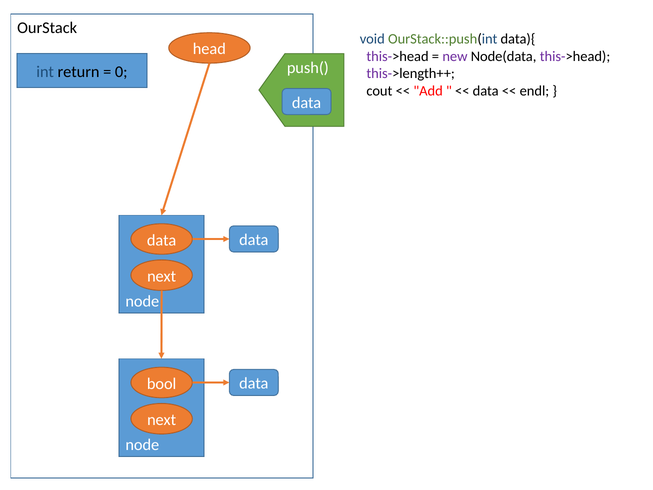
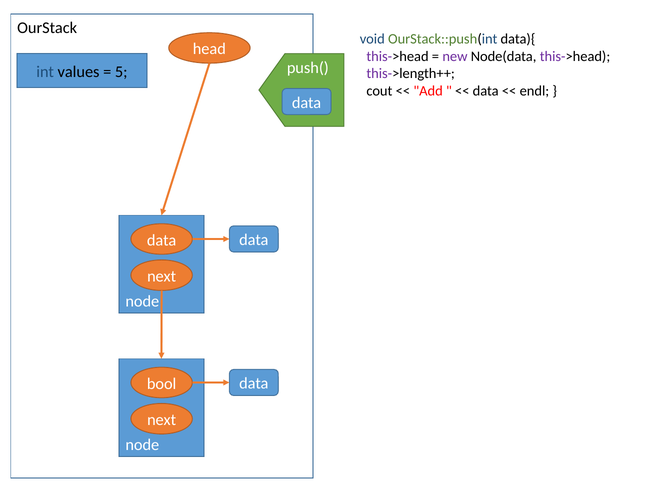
return: return -> values (79, 72)
0: 0 -> 5 (121, 72)
